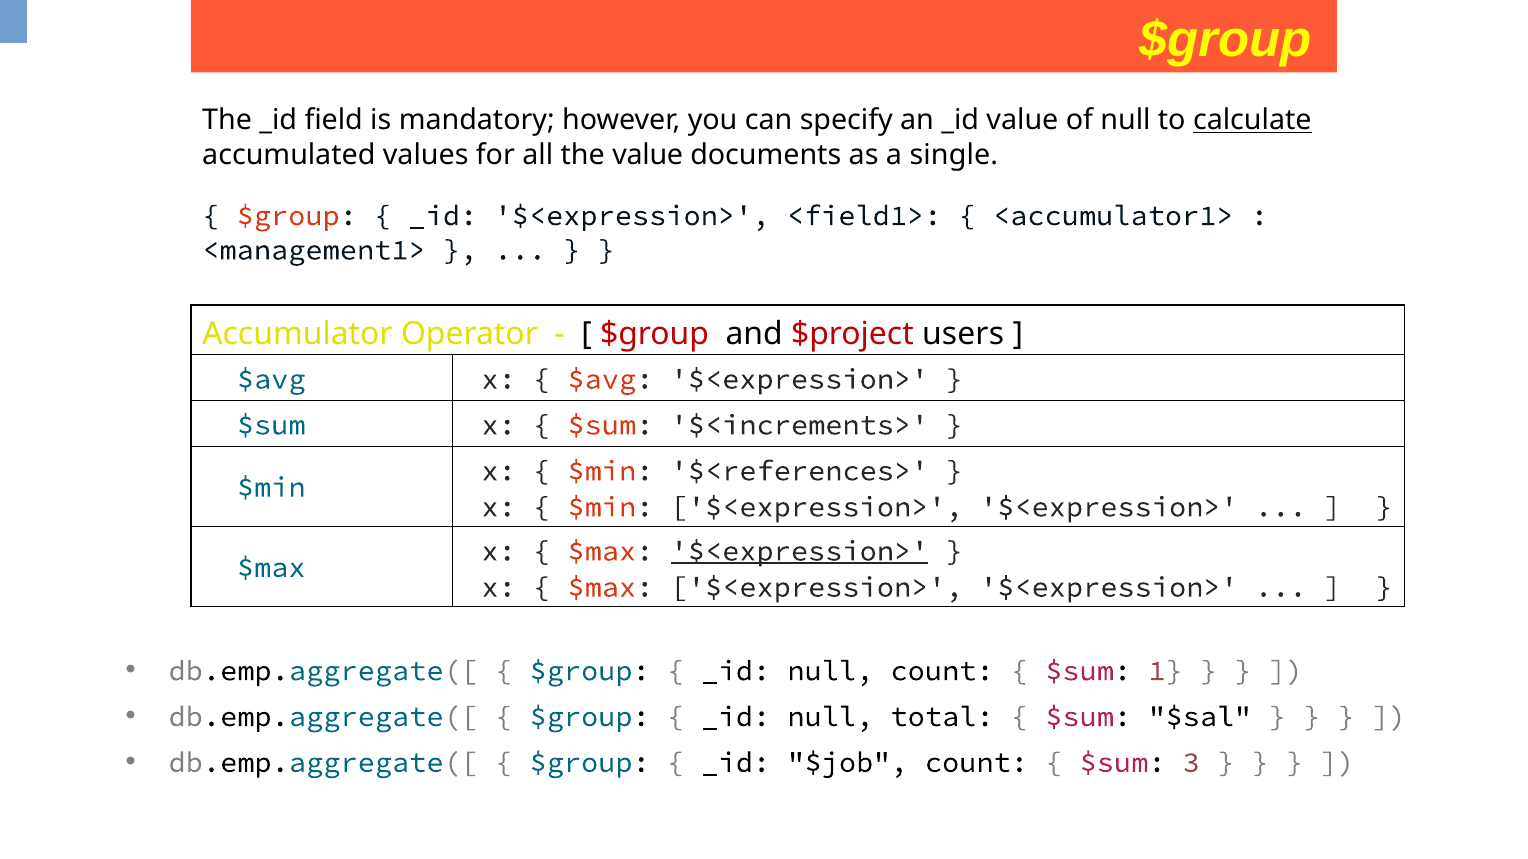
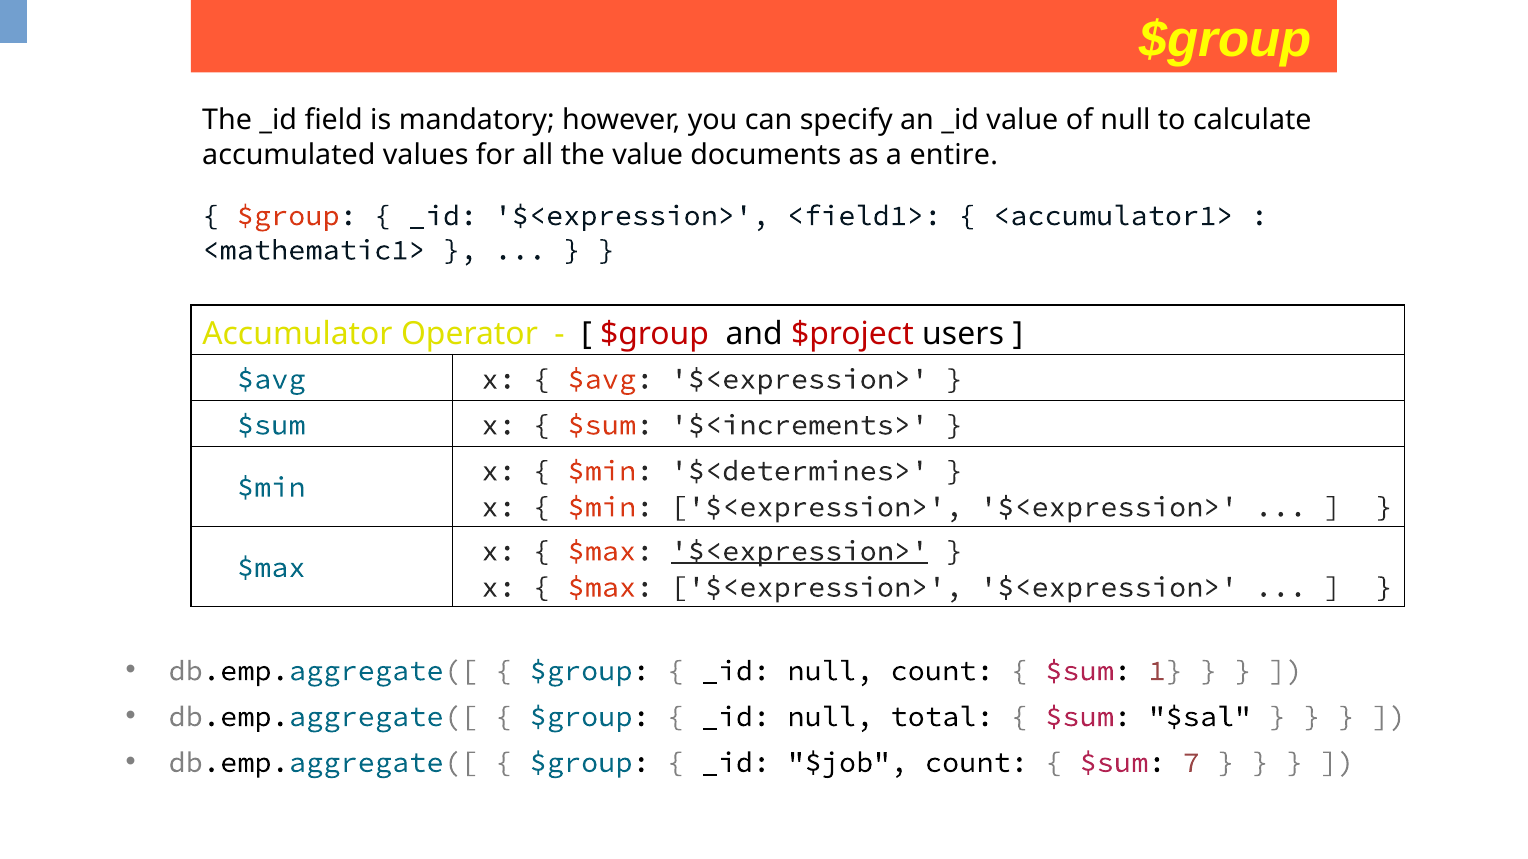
calculate underline: present -> none (1252, 120)
single: single -> entire (954, 155)
<management1>: <management1> -> <mathematic1> (314, 250)
$<references>: $<references> -> $<determines> (799, 471)
3: 3 -> 7 (1191, 763)
